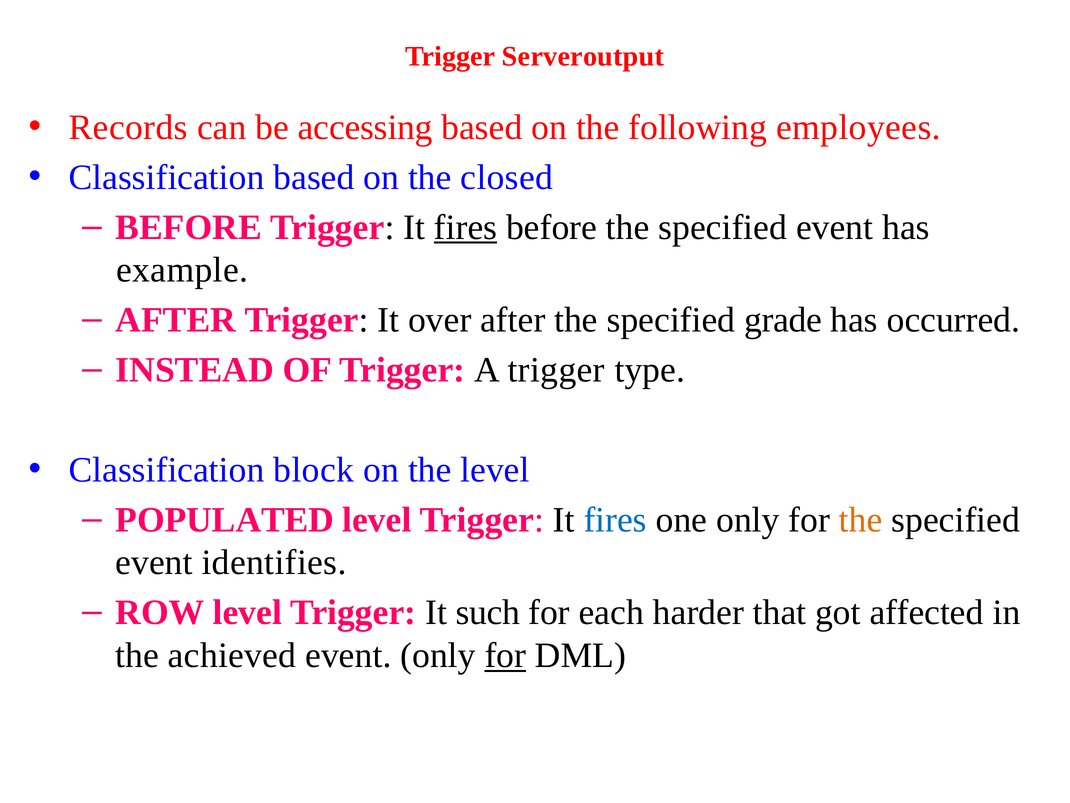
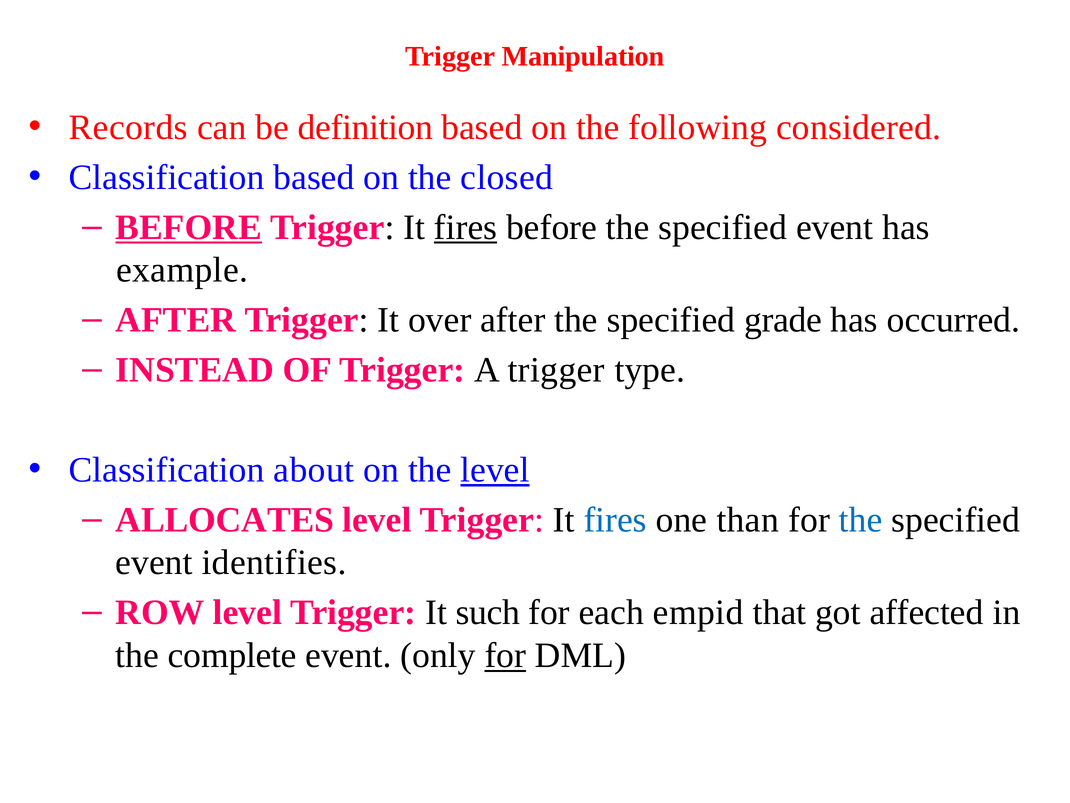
Serveroutput: Serveroutput -> Manipulation (583, 56)
accessing: accessing -> definition (365, 127)
employees: employees -> considered (859, 127)
BEFORE underline: none -> present (189, 227)
block: block -> about (314, 470)
level underline: none -> present (495, 470)
POPULATED: POPULATED -> ALLOCATES (225, 520)
one only: only -> than (748, 520)
the colour: orange -> blue (861, 520)
harder: harder -> empid (698, 612)
achieved: achieved -> complete (232, 655)
